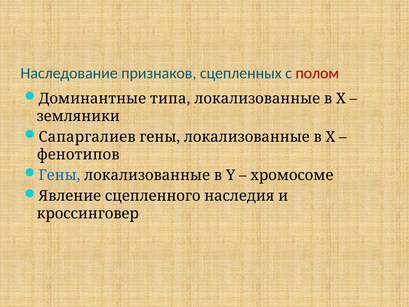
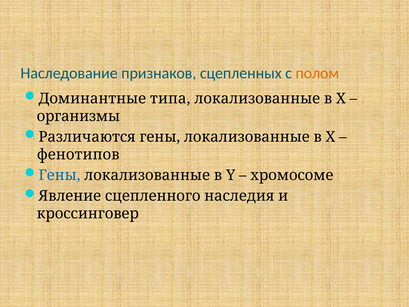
полом colour: red -> orange (317, 73)
земляники: земляники -> организмы (78, 116)
Сапаргалиев: Сапаргалиев -> Различаются (87, 137)
